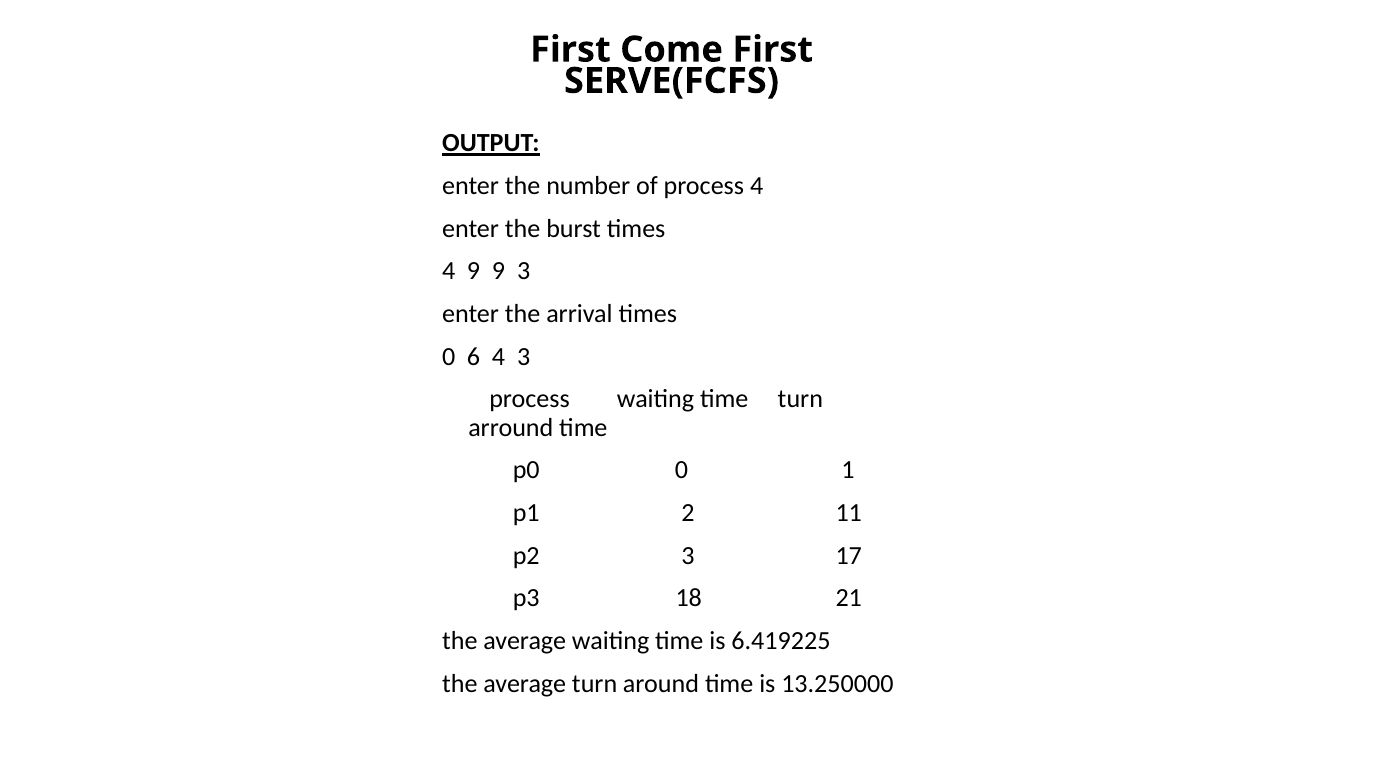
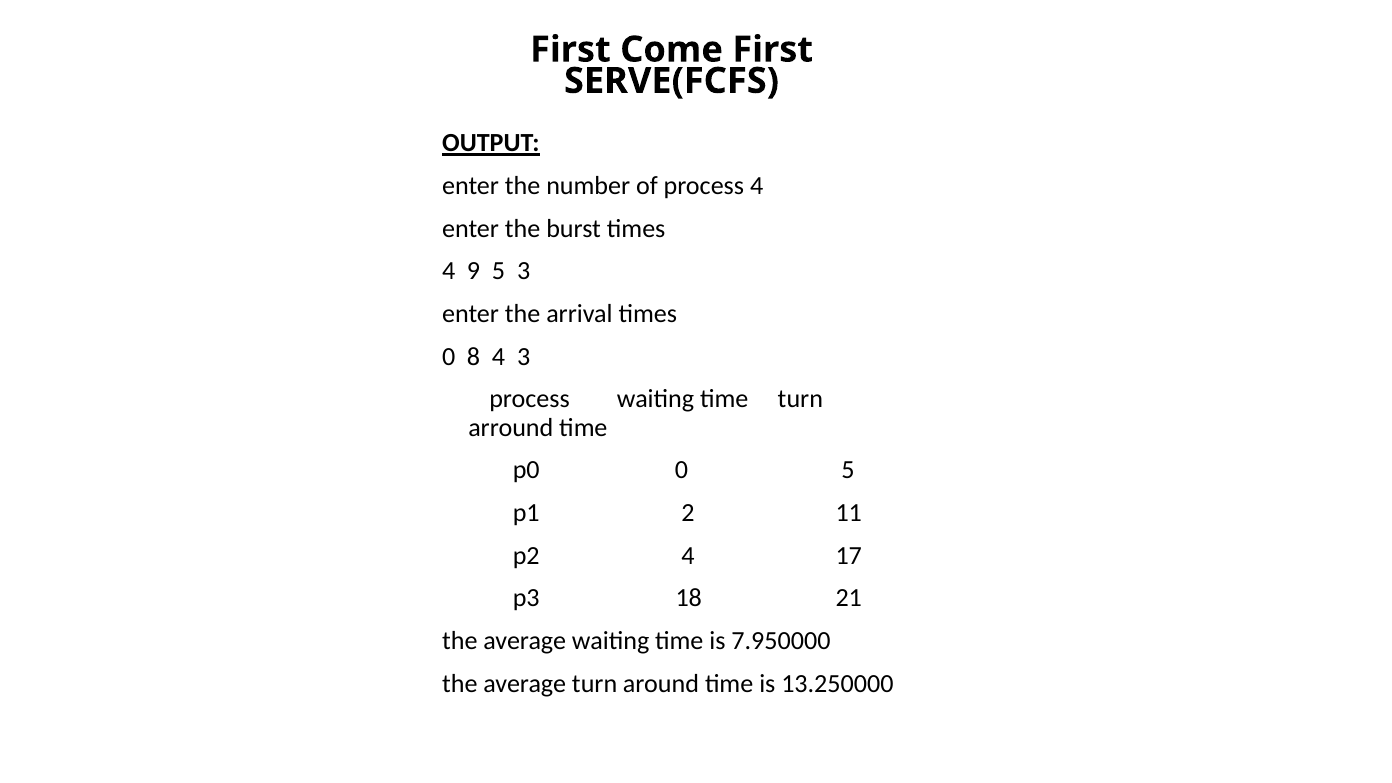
9 9: 9 -> 5 (499, 271)
6: 6 -> 8 (474, 357)
0 1: 1 -> 5 (848, 470)
p2 3: 3 -> 4 (688, 556)
6.419225: 6.419225 -> 7.950000 (781, 641)
